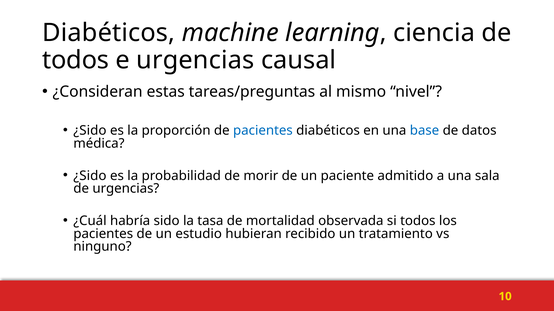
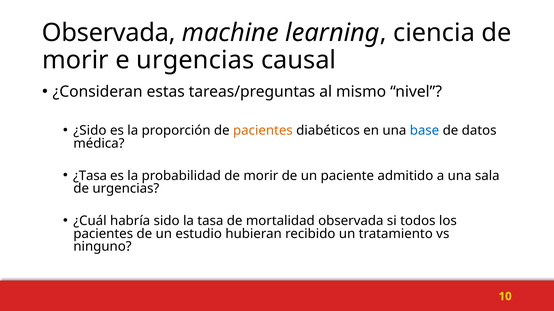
Diabéticos: Diabéticos -> Observada (109, 33)
todos: todos -> morir (76, 60)
pacientes colour: blue -> orange (263, 131)
¿Sido: ¿Sido -> ¿Tasa (90, 176)
